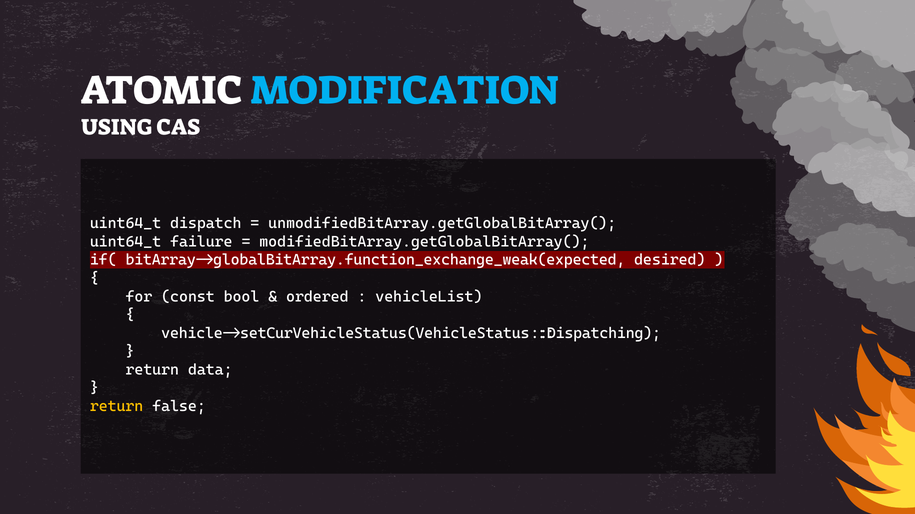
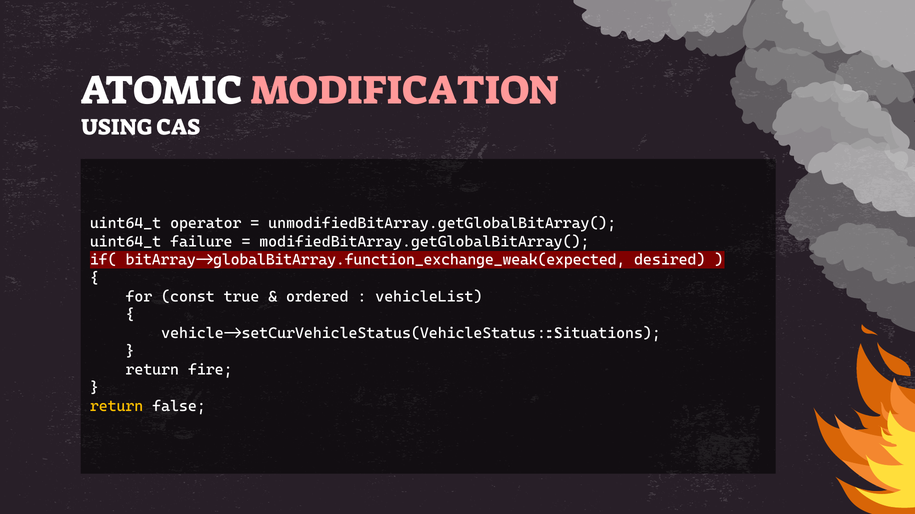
MODIFICATION colour: light blue -> pink (405, 91)
dispatch: dispatch -> operator (206, 224)
bool: bool -> true (241, 297)
vehicle->setCurVehicleStatus(VehicleStatus::Dispatching: vehicle->setCurVehicleStatus(VehicleStatus::Dispatching -> vehicle->setCurVehicleStatus(VehicleStatus::Situations (411, 334)
data: data -> fire (210, 370)
